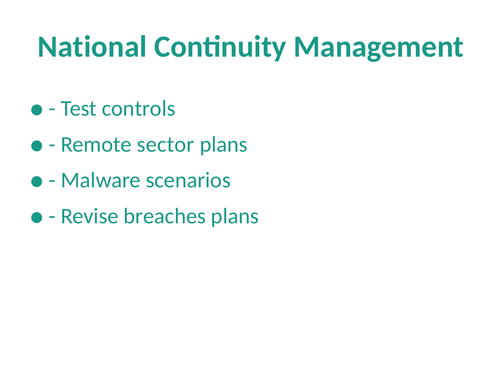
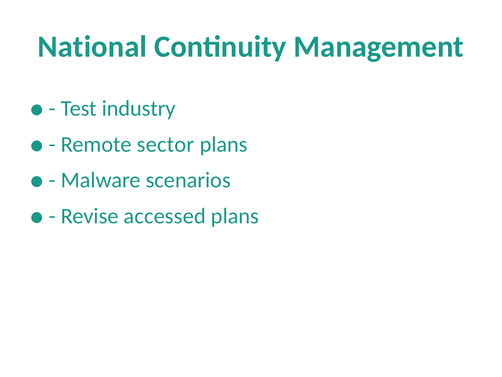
controls: controls -> industry (139, 108)
breaches: breaches -> accessed (165, 216)
